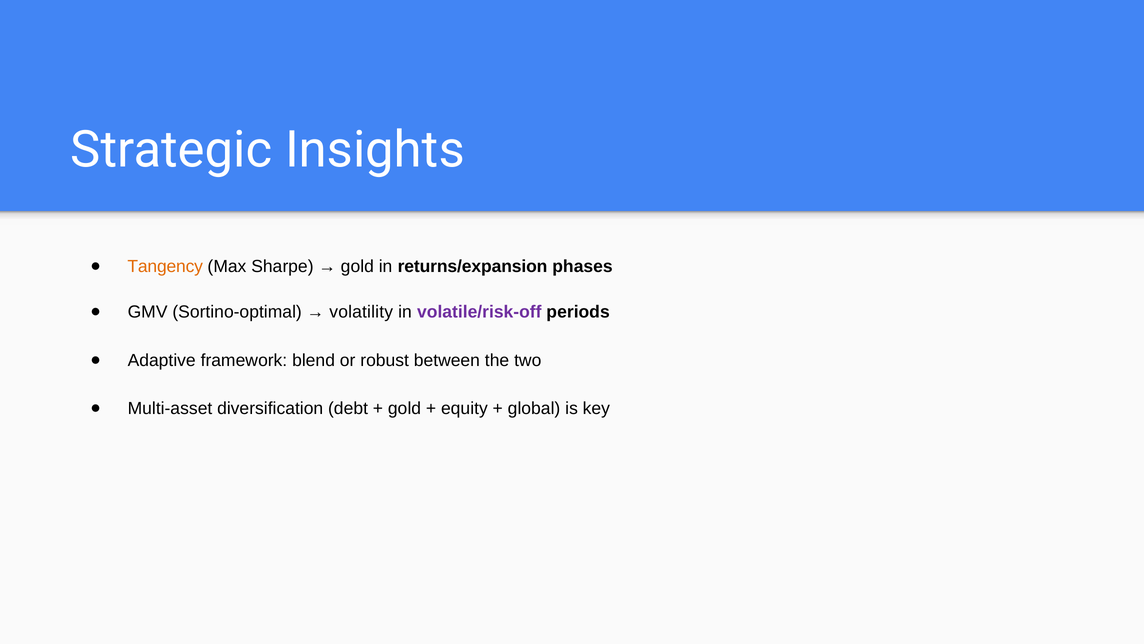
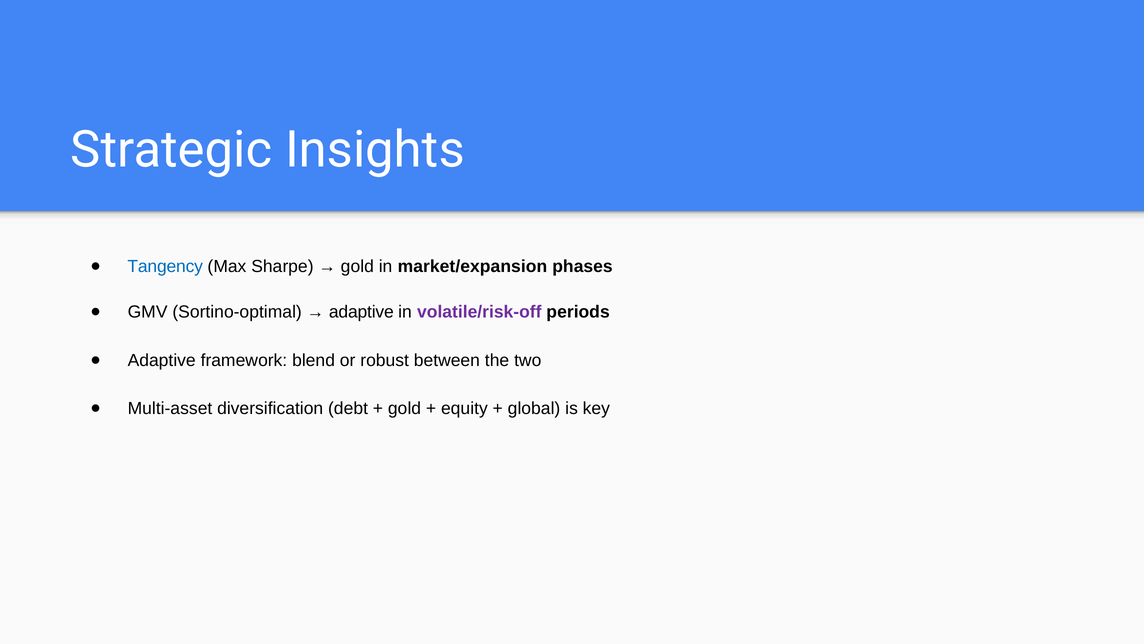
Tangency colour: orange -> blue (165, 266)
returns/expansion: returns/expansion -> market/expansion (472, 266)
volatility: volatility -> adaptive (361, 312)
